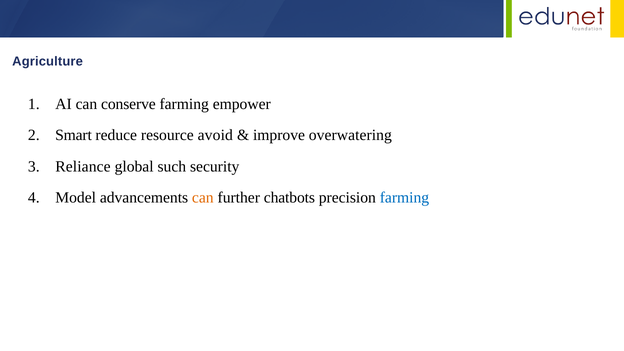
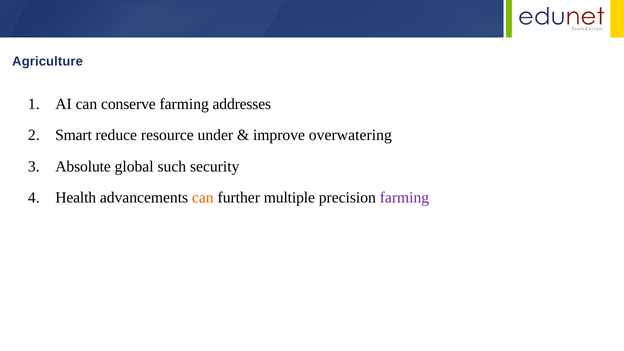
empower: empower -> addresses (242, 104)
avoid: avoid -> under (215, 135)
Reliance: Reliance -> Absolute (83, 166)
Model: Model -> Health (76, 198)
chatbots: chatbots -> multiple (289, 198)
farming colour: blue -> purple (404, 198)
